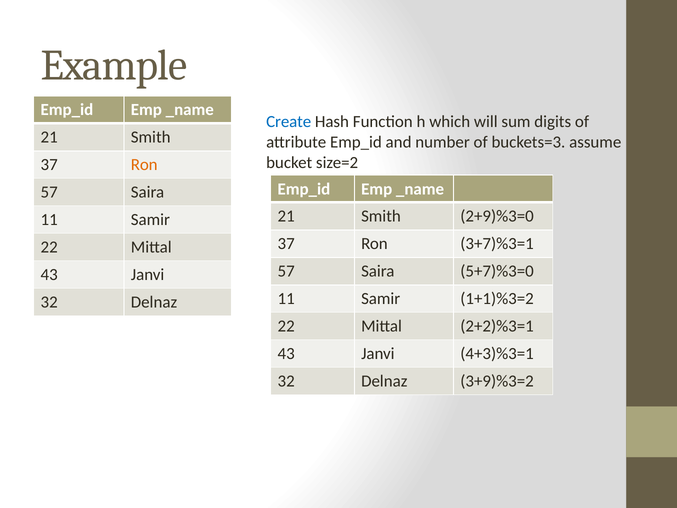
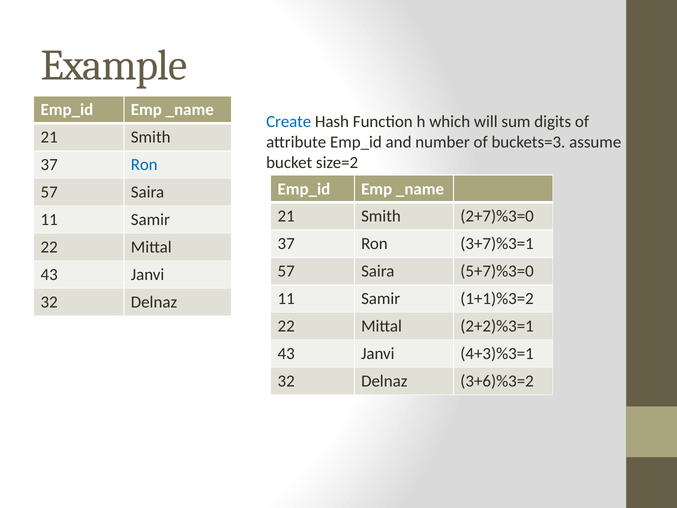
Ron colour: orange -> blue (144, 165)
2+9)%3=0: 2+9)%3=0 -> 2+7)%3=0 (497, 216)
3+9)%3=2: 3+9)%3=2 -> 3+6)%3=2 (497, 381)
